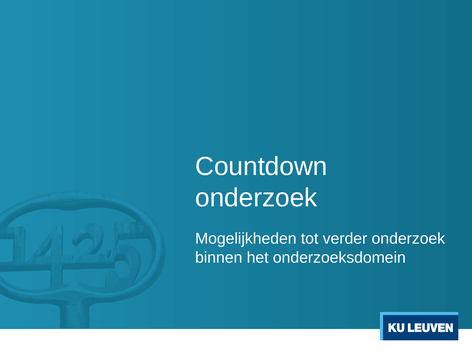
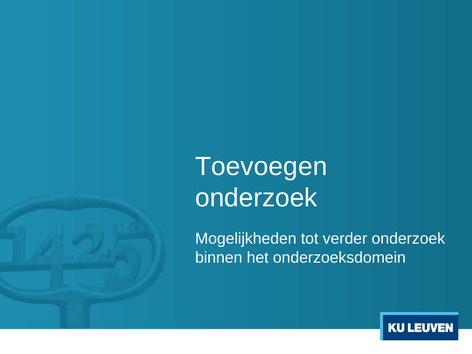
Countdown: Countdown -> Toevoegen (261, 166)
